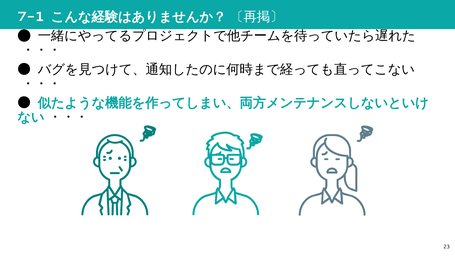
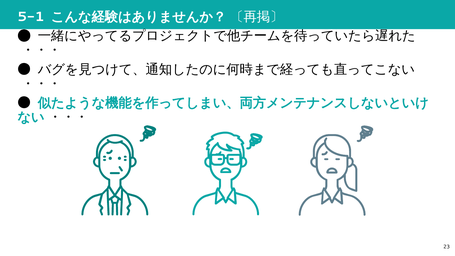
7-1: 7-1 -> 5-1 (31, 17)
